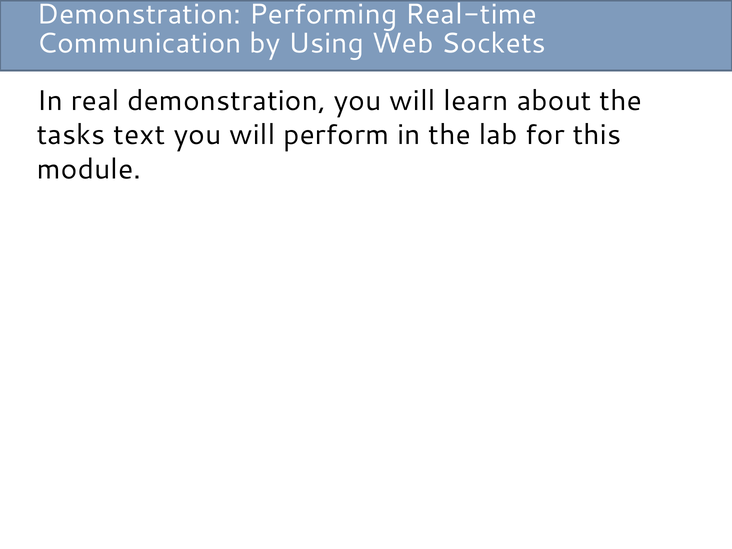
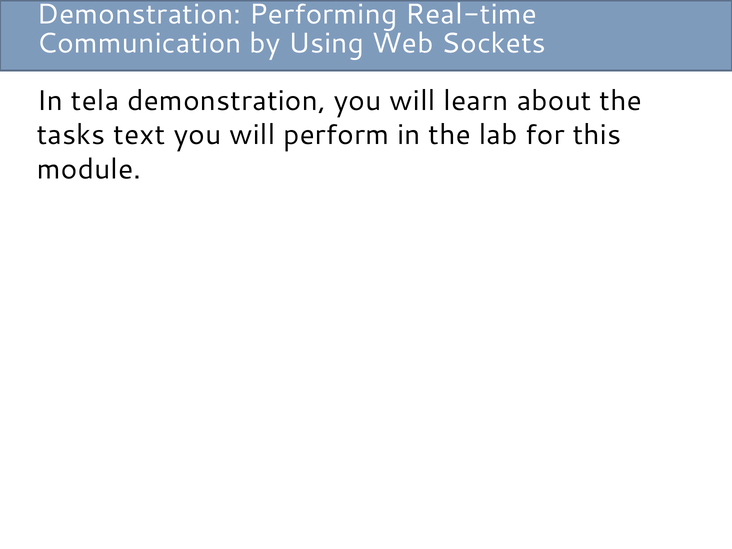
real: real -> tela (95, 101)
